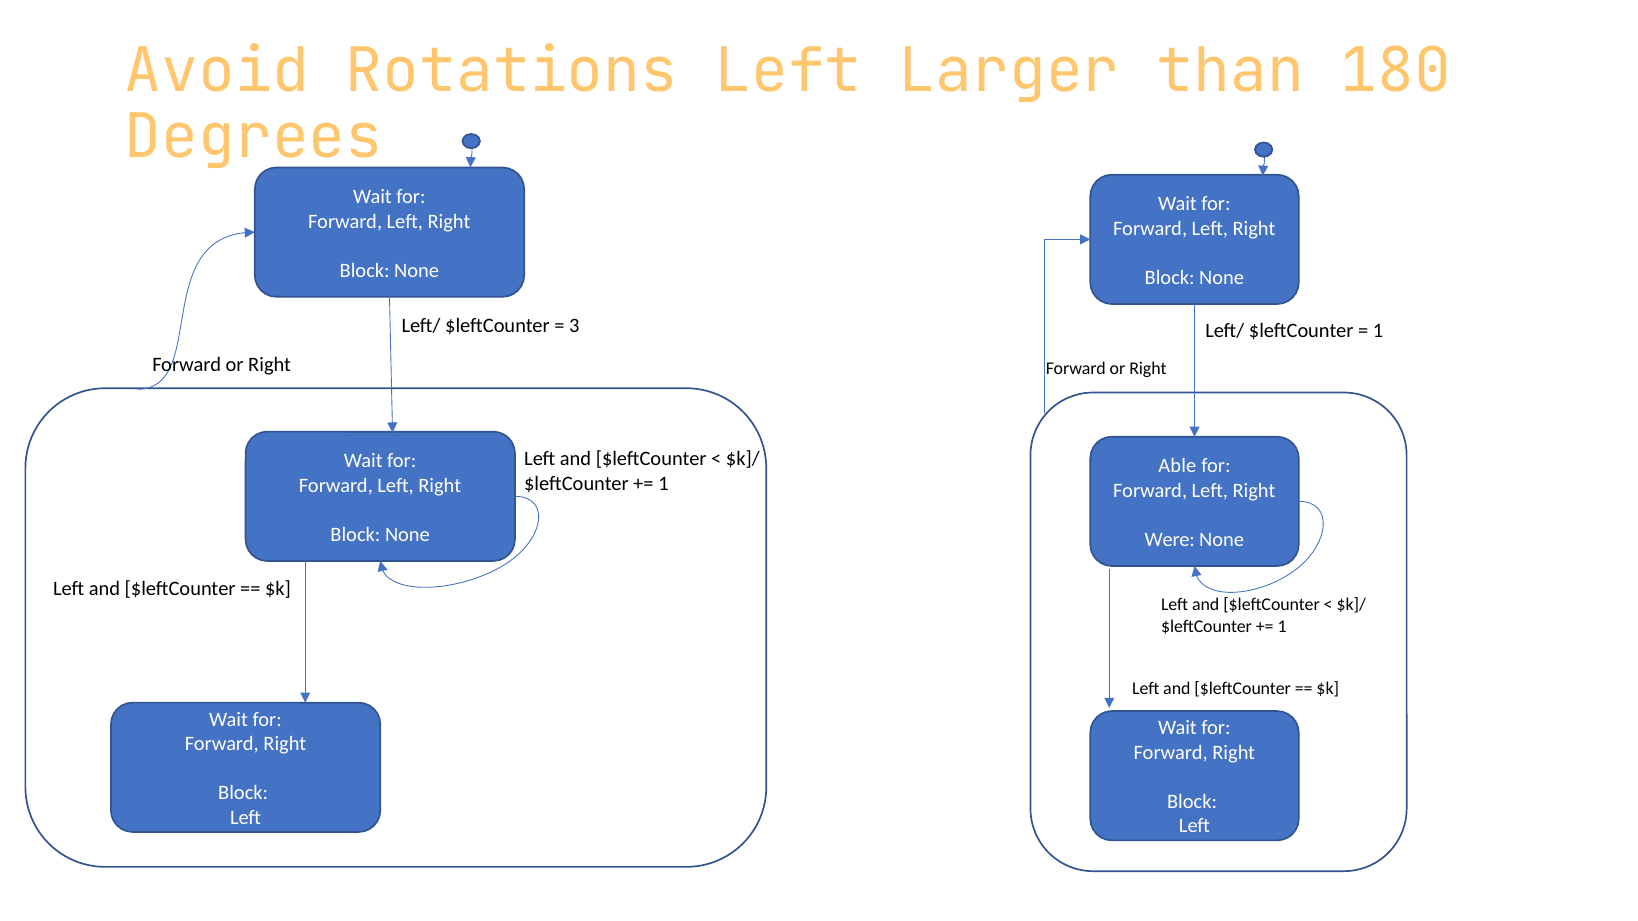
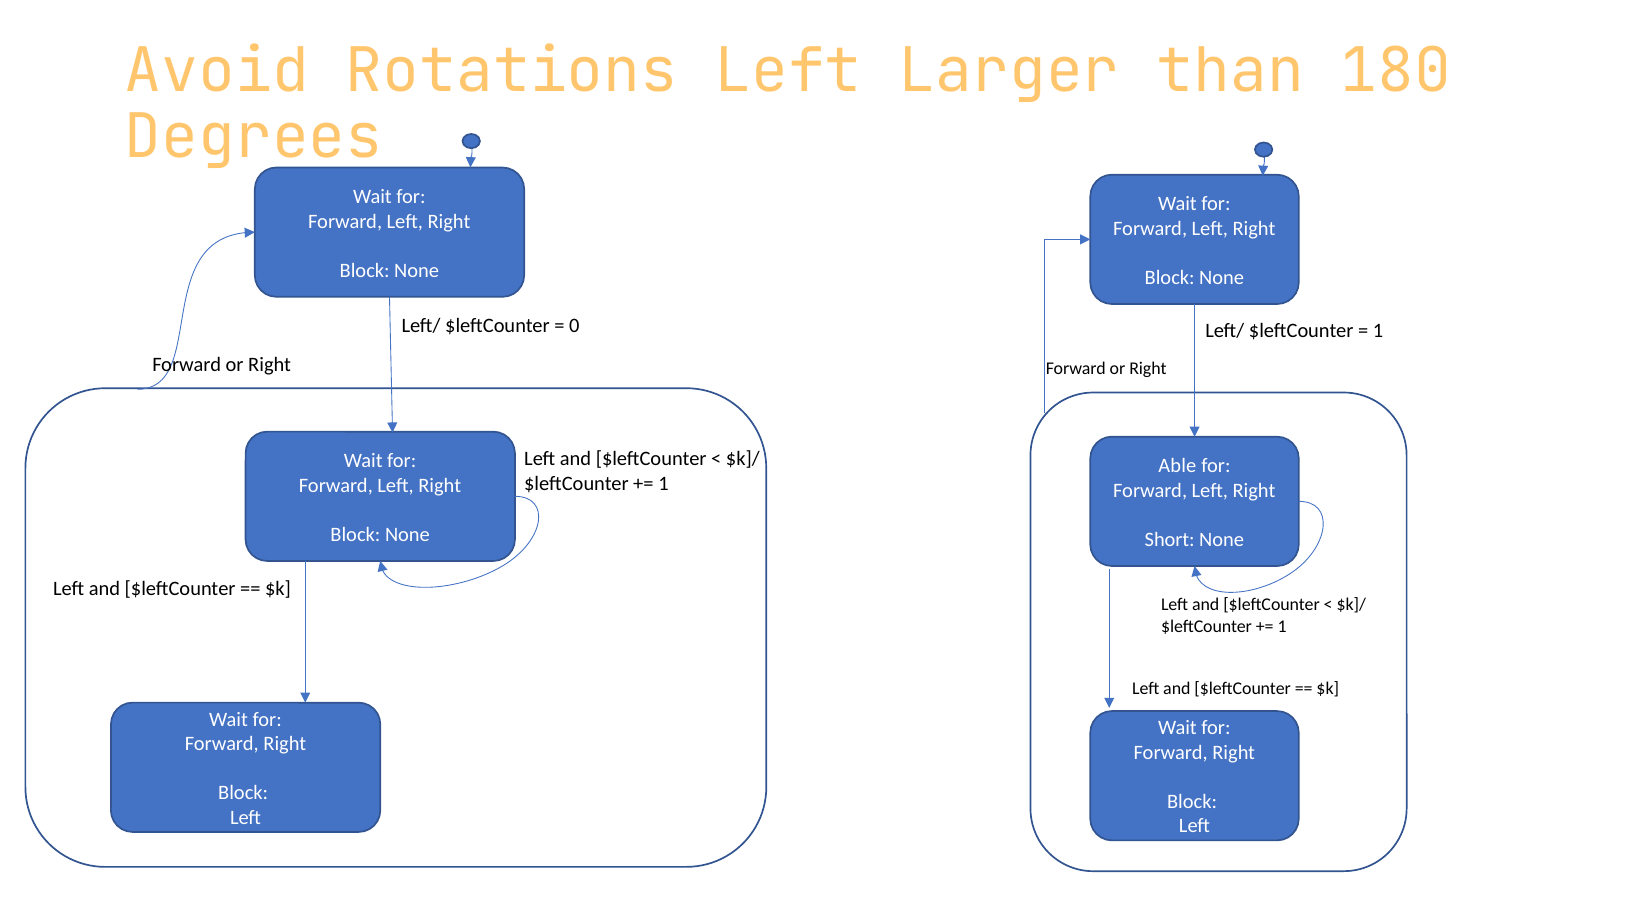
3: 3 -> 0 (574, 326)
Were: Were -> Short (1170, 540)
